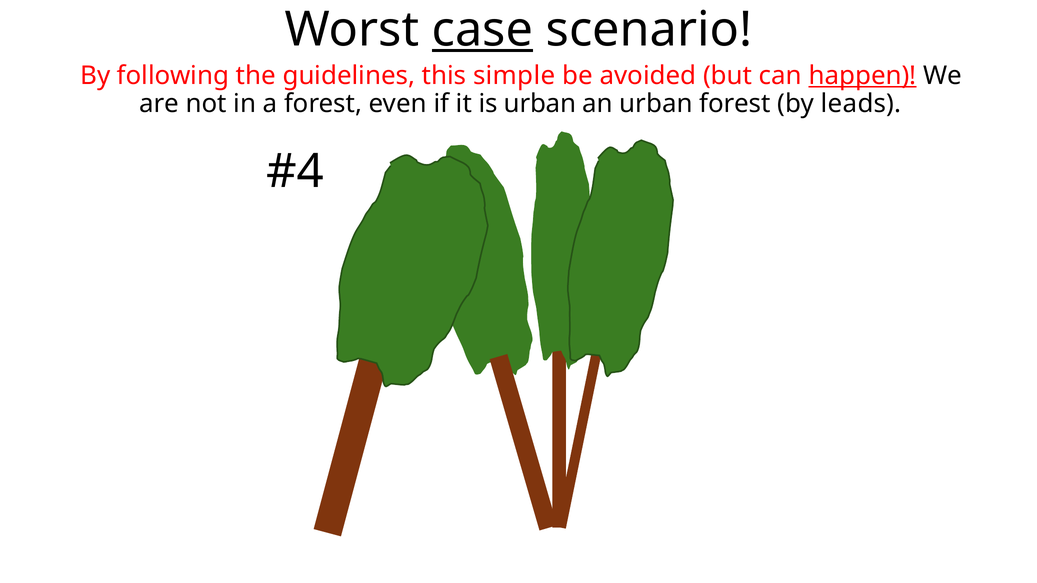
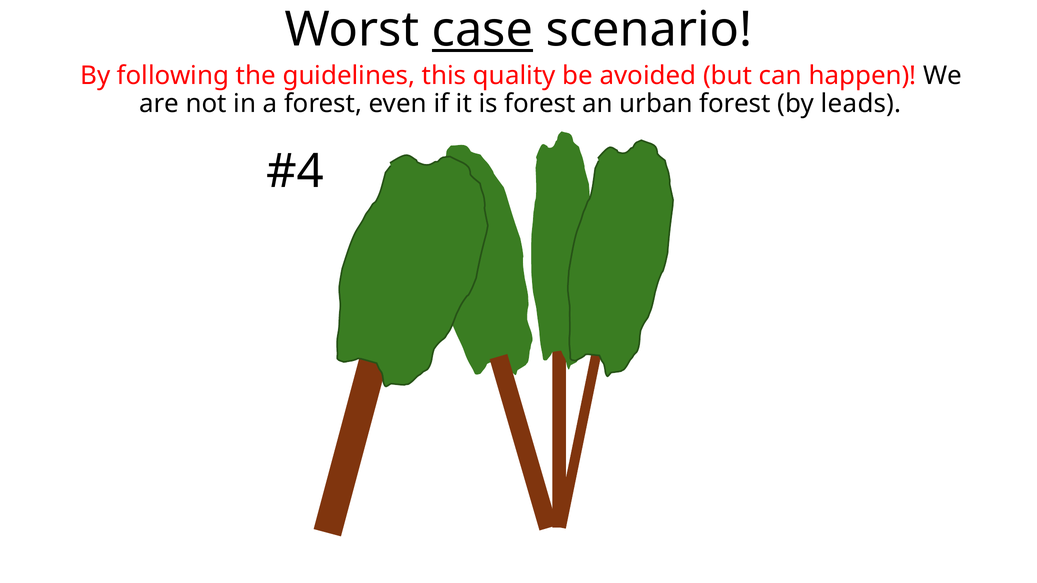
simple: simple -> quality (514, 76)
happen underline: present -> none (863, 76)
is urban: urban -> forest (540, 104)
